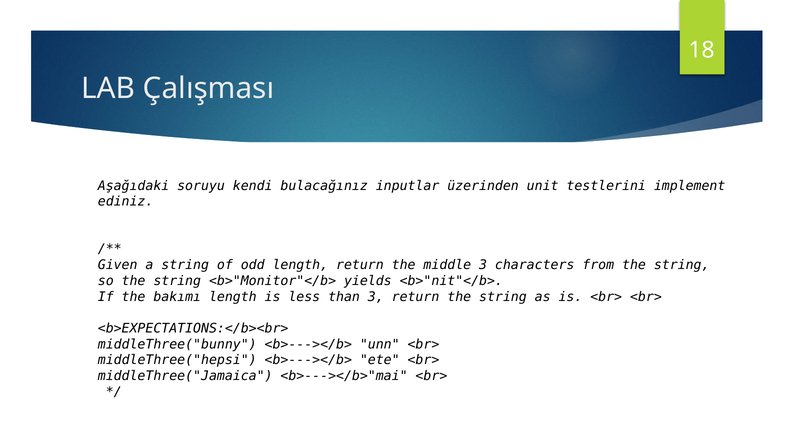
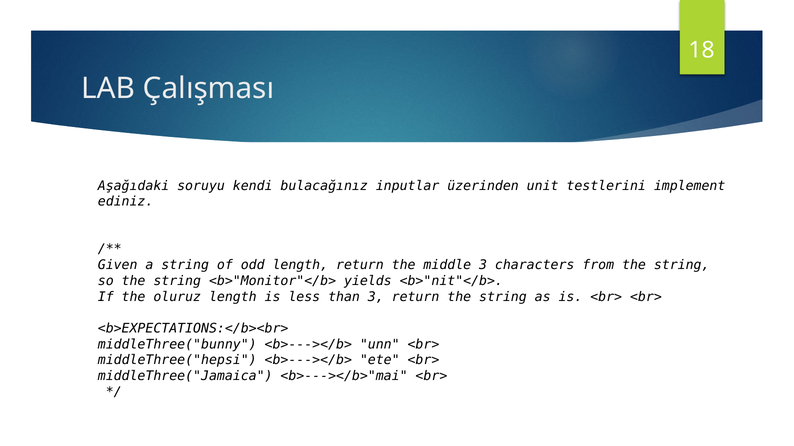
bakımı: bakımı -> oluruz (177, 297)
